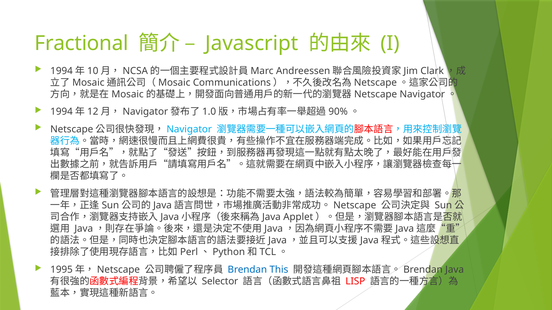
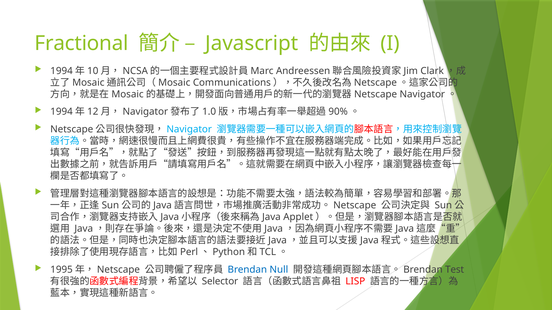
This: This -> Null (279, 270)
Java: Java -> Test (455, 270)
